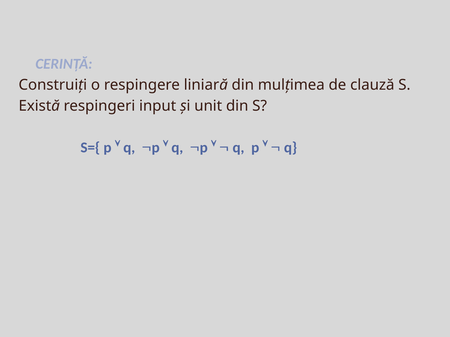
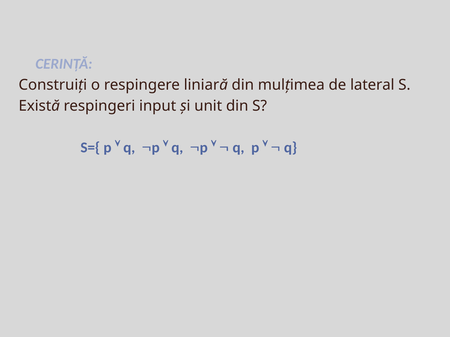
clauză: clauză -> lateral (372, 85)
